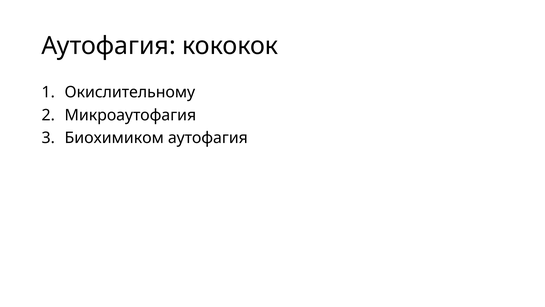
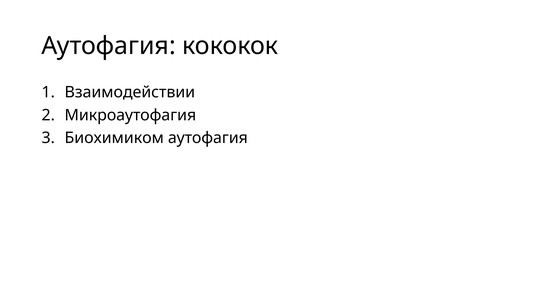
Окислительному: Окислительному -> Взаимодействии (130, 92)
